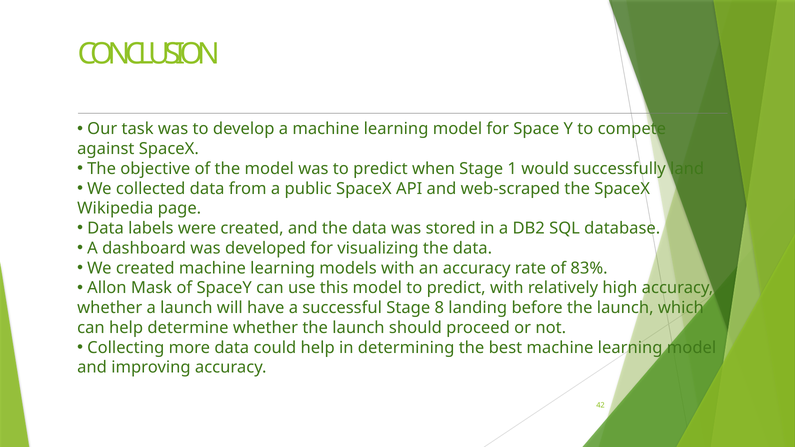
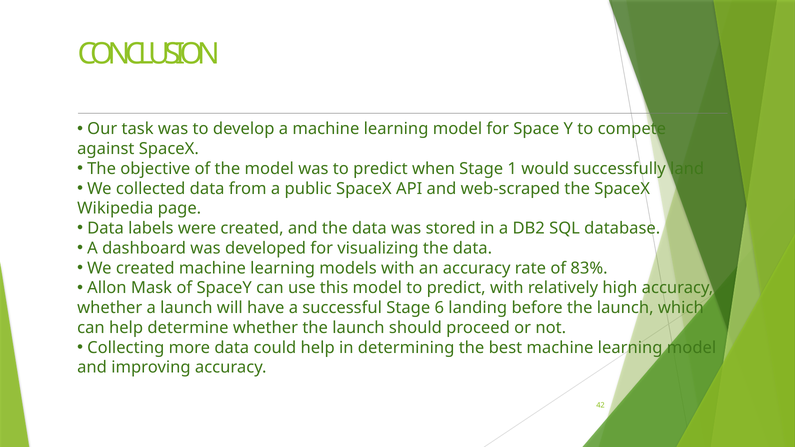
8: 8 -> 6 (439, 308)
